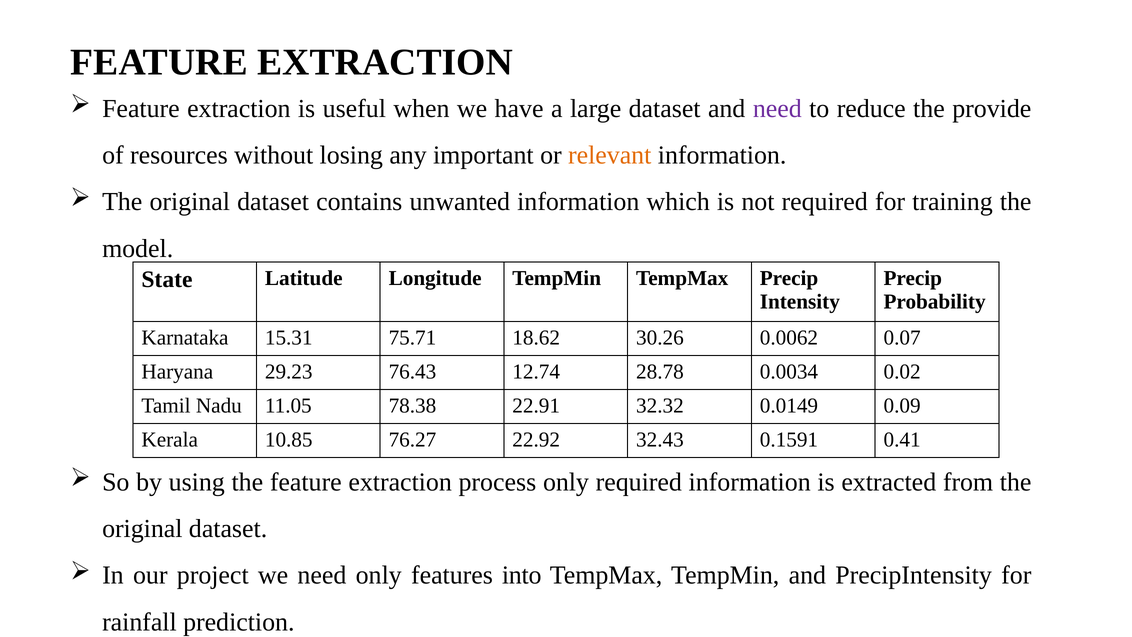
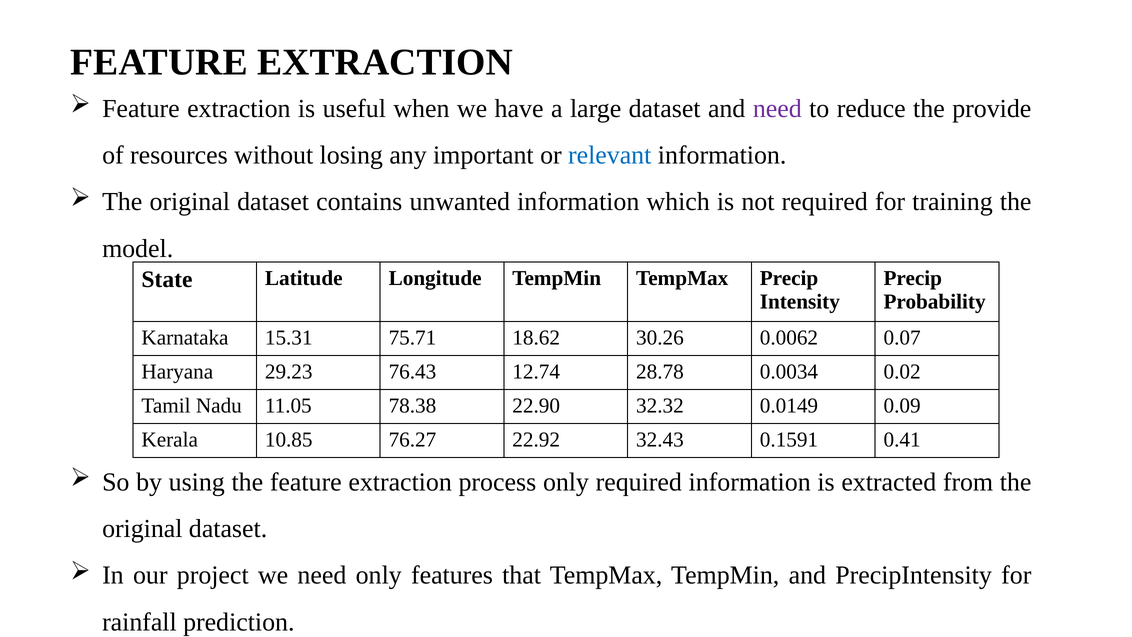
relevant colour: orange -> blue (610, 155)
22.91: 22.91 -> 22.90 (536, 406)
into: into -> that (522, 575)
